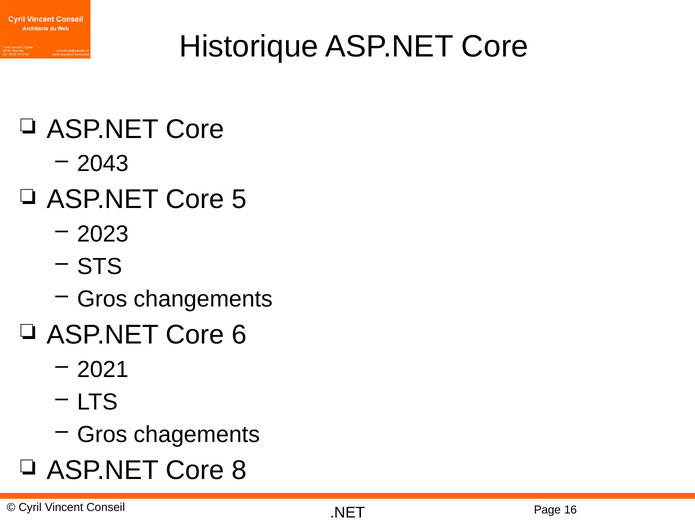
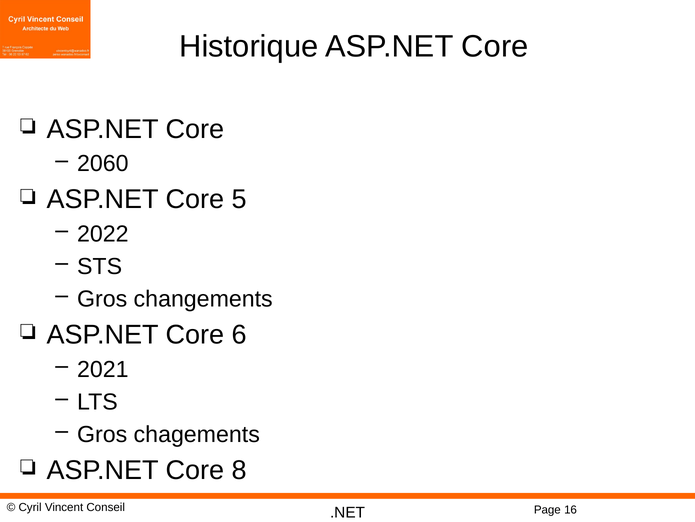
2043: 2043 -> 2060 (103, 163)
2023: 2023 -> 2022 (103, 234)
